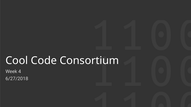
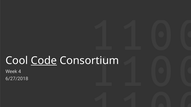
Code underline: none -> present (44, 61)
